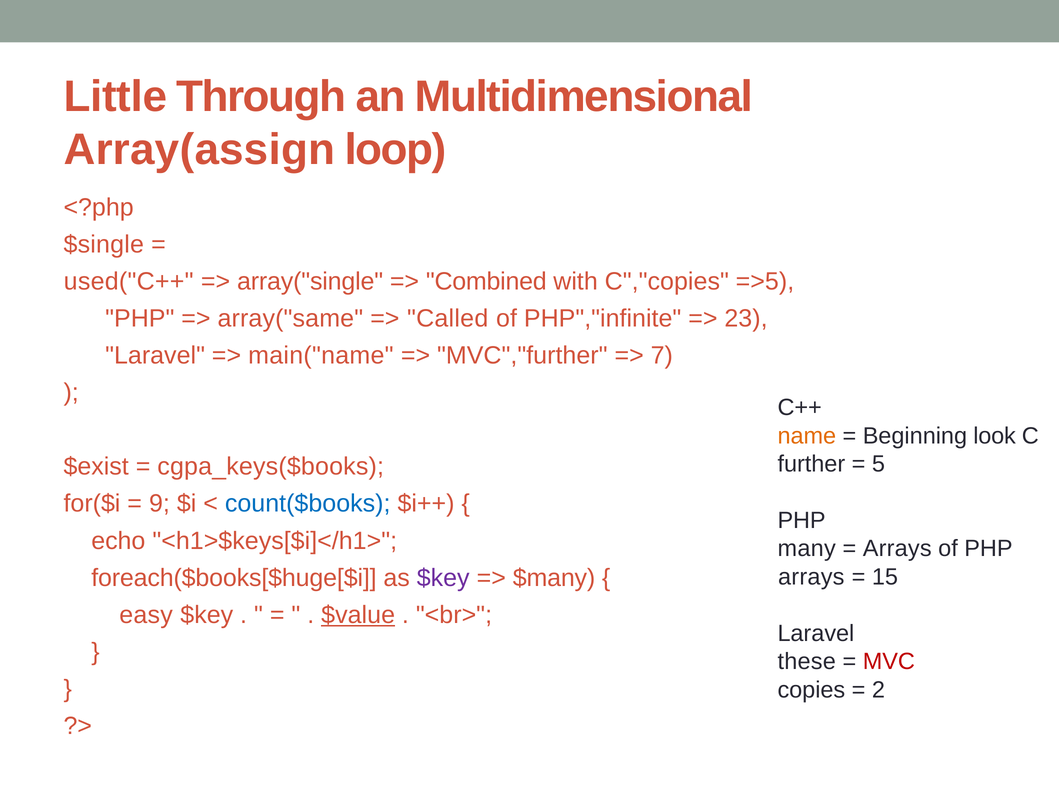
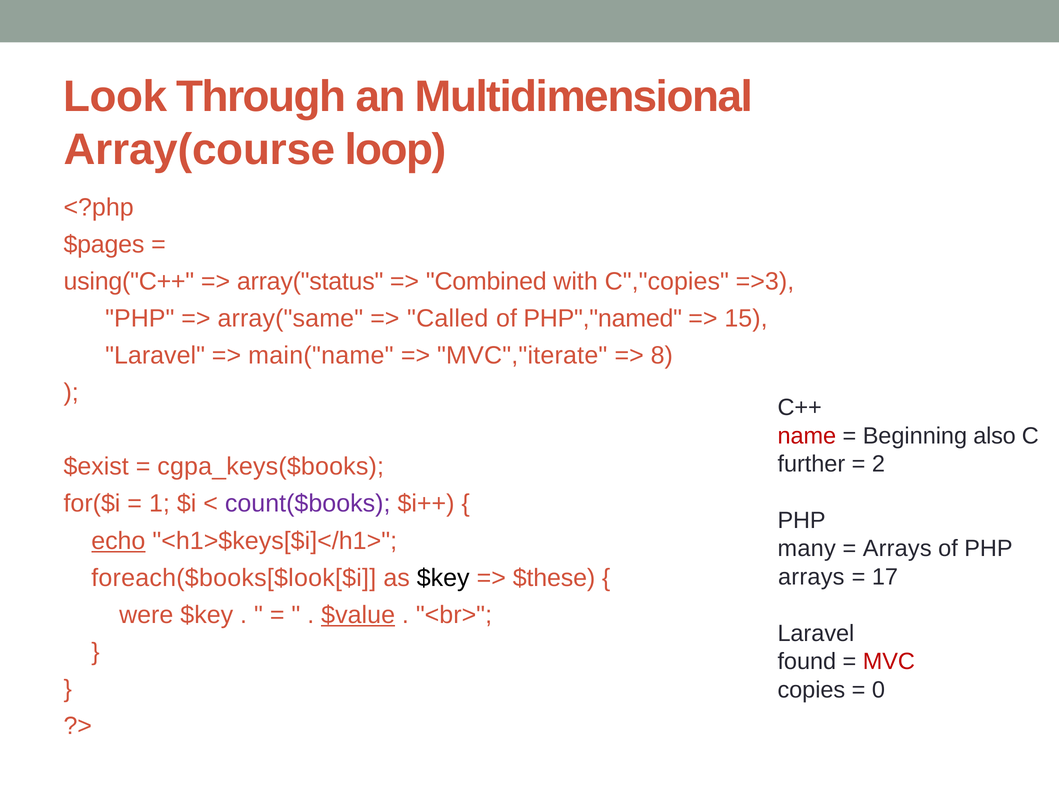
Little: Little -> Look (115, 97)
Array(assign: Array(assign -> Array(course (199, 150)
$single: $single -> $pages (104, 244)
used("C++: used("C++ -> using("C++ (129, 282)
array("single: array("single -> array("status (310, 282)
=>5: =>5 -> =>3 (765, 282)
PHP","infinite: PHP","infinite -> PHP","named (603, 319)
23: 23 -> 15 (746, 319)
MVC","further: MVC","further -> MVC","iterate (522, 356)
7: 7 -> 8 (662, 356)
name colour: orange -> red (807, 436)
look: look -> also (995, 436)
5: 5 -> 2 (879, 464)
9: 9 -> 1 (159, 504)
count($books colour: blue -> purple (308, 504)
echo underline: none -> present (118, 541)
15: 15 -> 17 (885, 577)
foreach($books[$huge[$i: foreach($books[$huge[$i -> foreach($books[$look[$i (234, 578)
$key colour: purple -> black (443, 578)
$many: $many -> $these (554, 578)
easy: easy -> were (146, 615)
these: these -> found (807, 662)
2: 2 -> 0 (879, 690)
